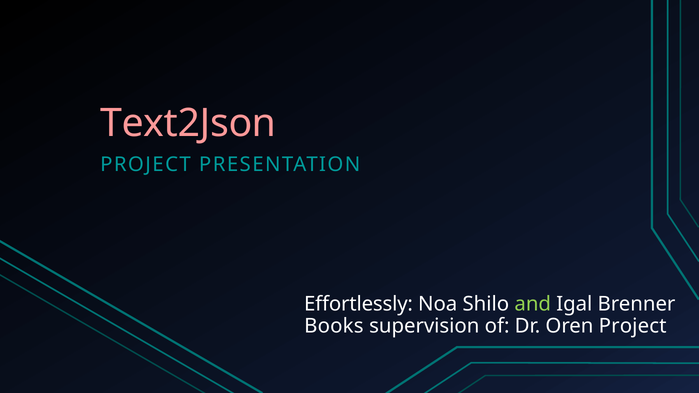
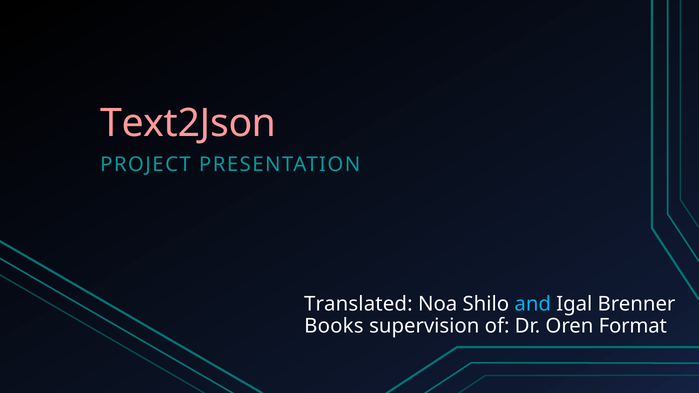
Effortlessly: Effortlessly -> Translated (358, 304)
and colour: light green -> light blue (533, 304)
Oren Project: Project -> Format (633, 326)
